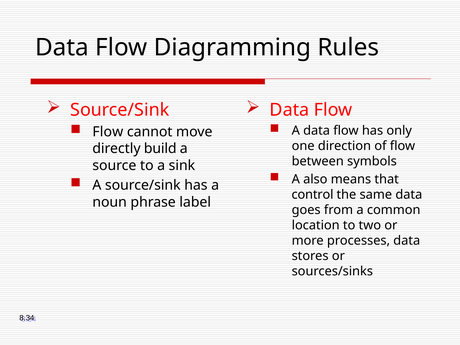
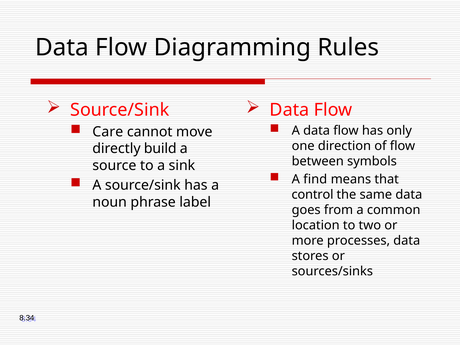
Flow: Flow -> Care (108, 132)
also: also -> find (315, 179)
